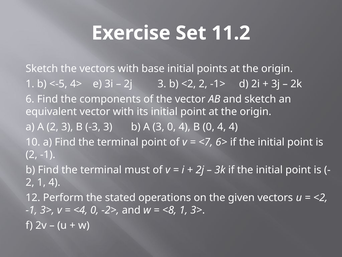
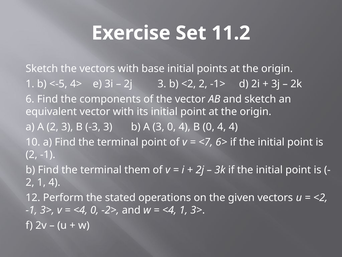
must: must -> them (137, 170)
<8: <8 -> <4 (169, 210)
